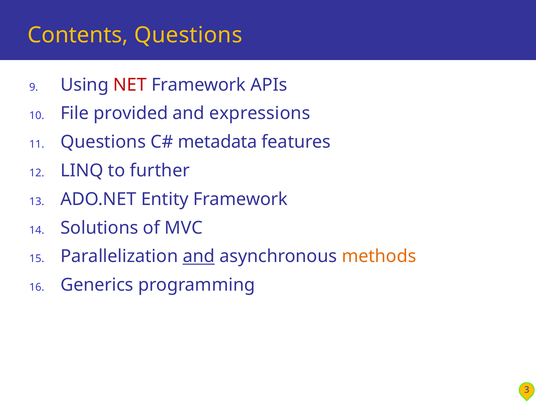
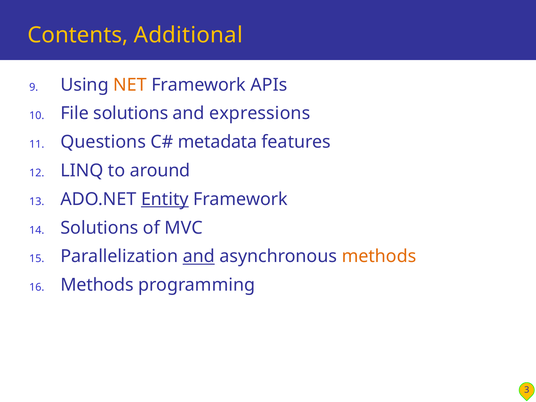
Contents Questions: Questions -> Additional (188, 35)
NET colour: red -> orange (130, 85)
File provided: provided -> solutions (131, 113)
further: further -> around (160, 171)
Entity underline: none -> present (165, 199)
Generics: Generics -> Methods (97, 285)
